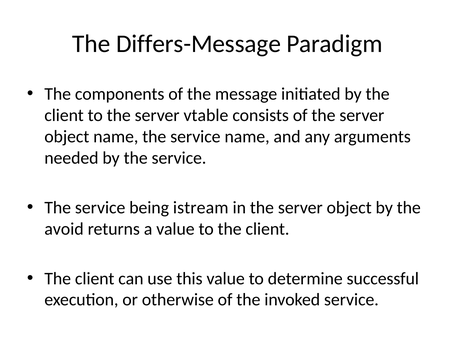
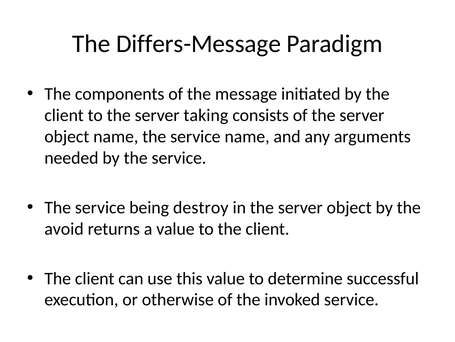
vtable: vtable -> taking (206, 115)
istream: istream -> destroy (201, 207)
